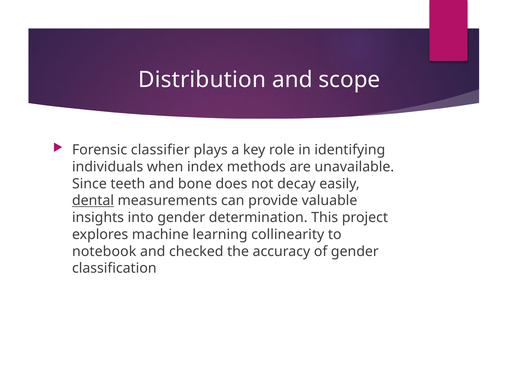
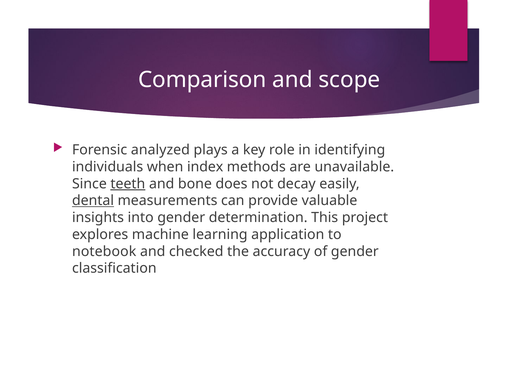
Distribution: Distribution -> Comparison (202, 80)
classifier: classifier -> analyzed (160, 150)
teeth underline: none -> present (128, 184)
collinearity: collinearity -> application (288, 235)
